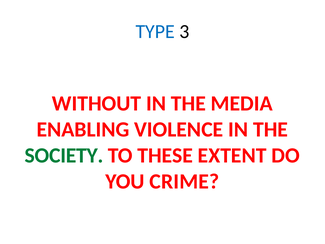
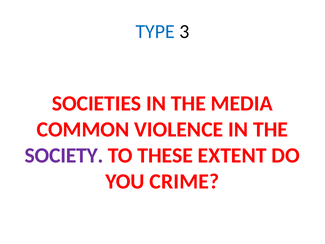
WITHOUT: WITHOUT -> SOCIETIES (97, 103)
ENABLING: ENABLING -> COMMON (83, 129)
SOCIETY colour: green -> purple (64, 155)
